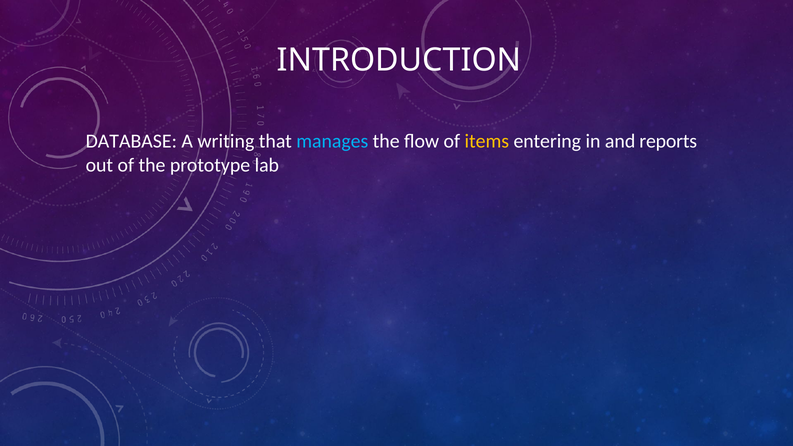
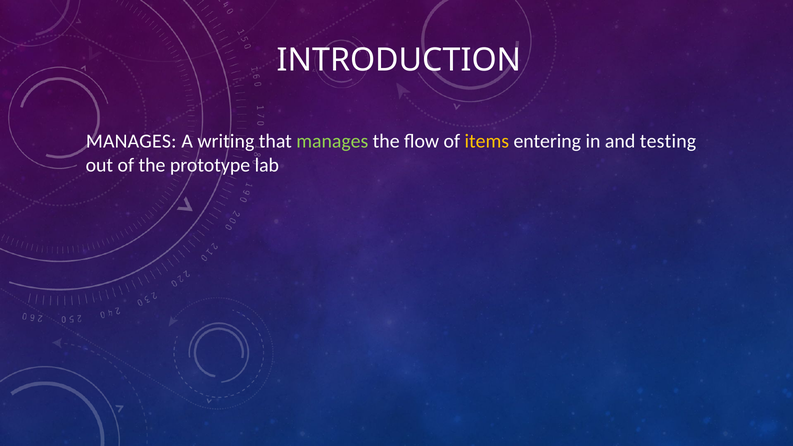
DATABASE: DATABASE -> MANAGES (131, 141)
manages colour: light blue -> light green (332, 141)
reports: reports -> testing (668, 141)
